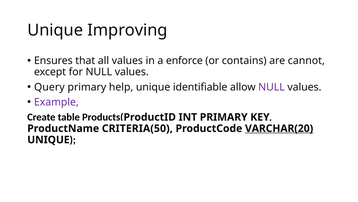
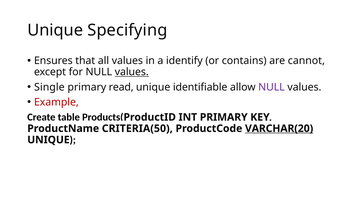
Improving: Improving -> Specifying (127, 30)
enforce: enforce -> identify (184, 61)
values underline: none -> present (132, 72)
Query: Query -> Single (49, 87)
help: help -> read (121, 87)
Example colour: purple -> red (56, 102)
